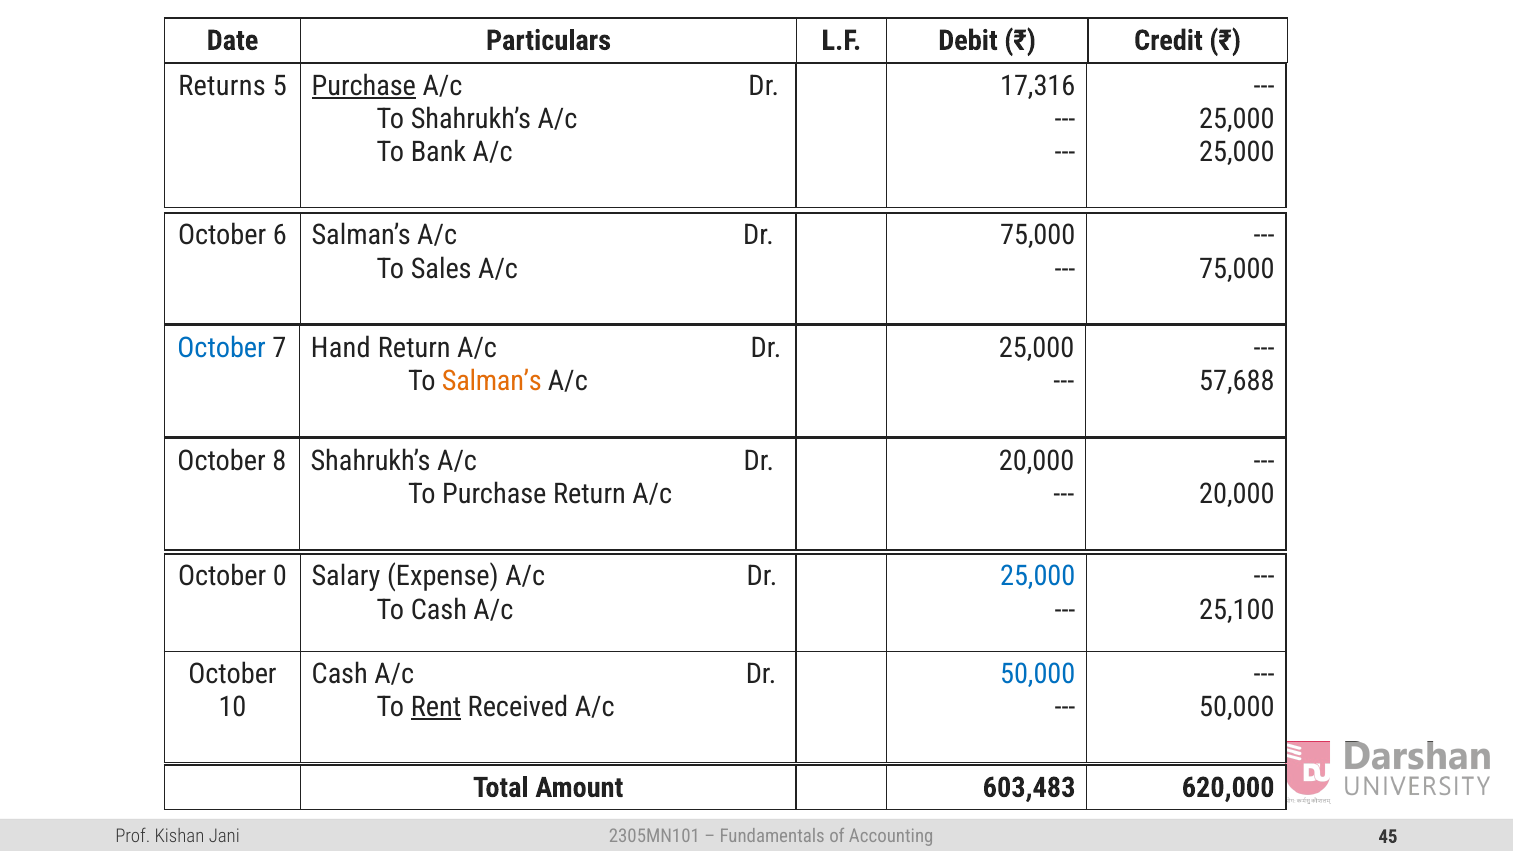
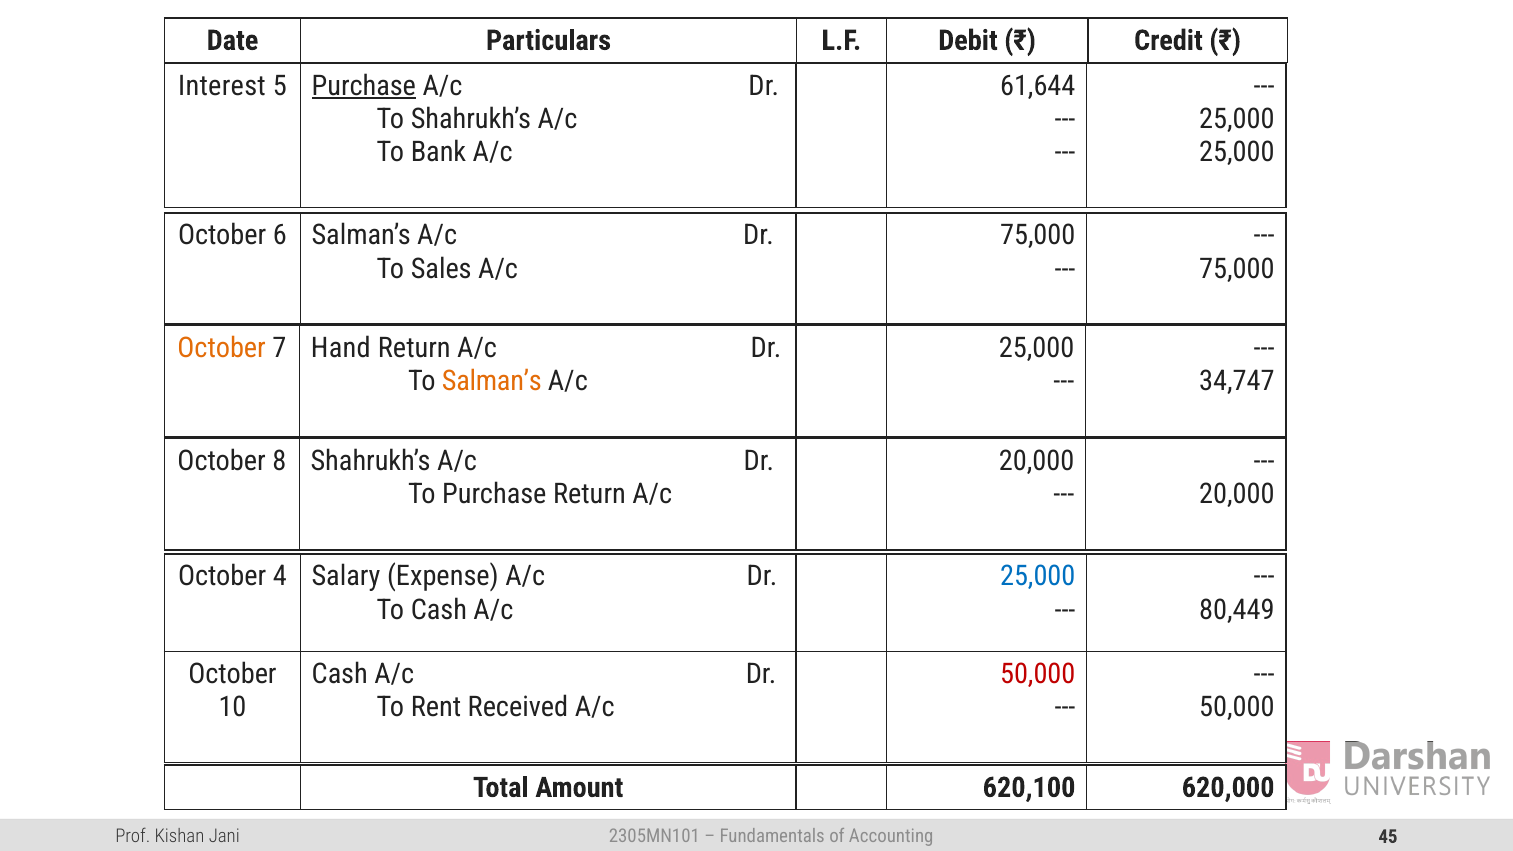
Returns: Returns -> Interest (222, 86)
17,316: 17,316 -> 61,644 (1038, 86)
October colour: blue -> orange (222, 348)
57,688: 57,688 -> 34,747 (1237, 381)
0: 0 -> 4 (280, 577)
25,100: 25,100 -> 80,449 (1237, 610)
50,000 colour: blue -> red (1038, 674)
Rent underline: present -> none (436, 707)
603,483: 603,483 -> 620,100 (1029, 788)
